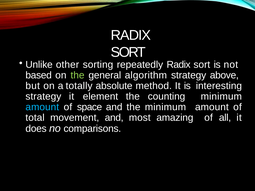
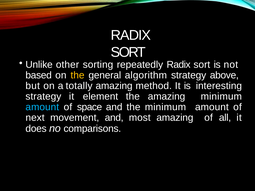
the colour: light green -> yellow (78, 75)
totally absolute: absolute -> amazing (114, 86)
the counting: counting -> amazing (167, 97)
total: total -> next (35, 118)
